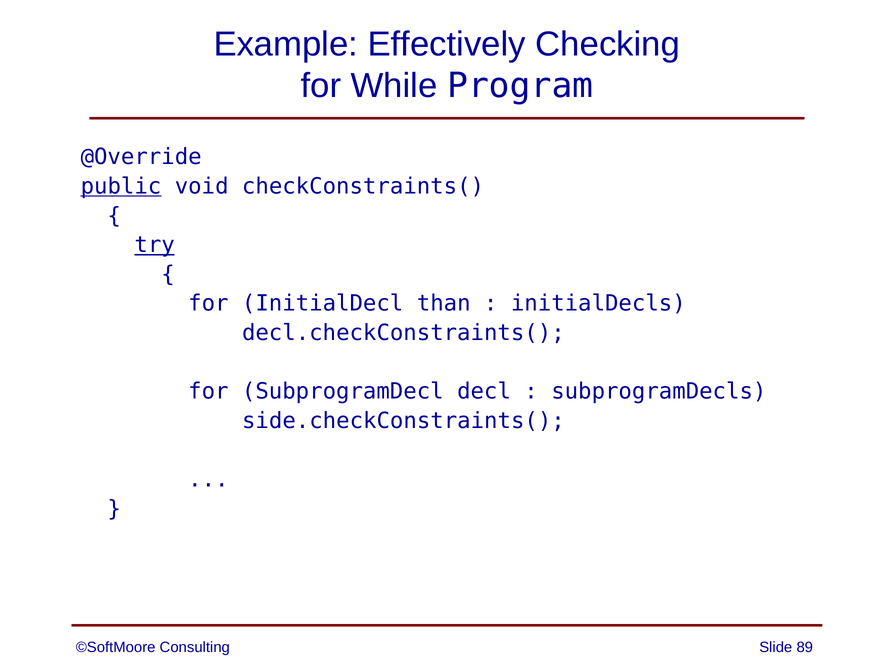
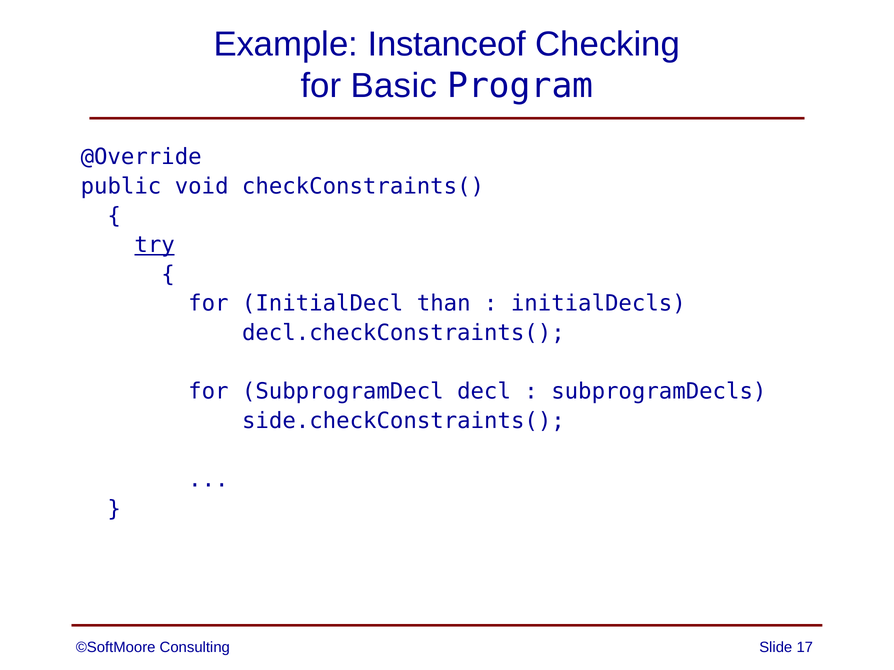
Effectively: Effectively -> Instanceof (447, 44)
While: While -> Basic (394, 86)
public underline: present -> none (121, 187)
89: 89 -> 17 (805, 648)
